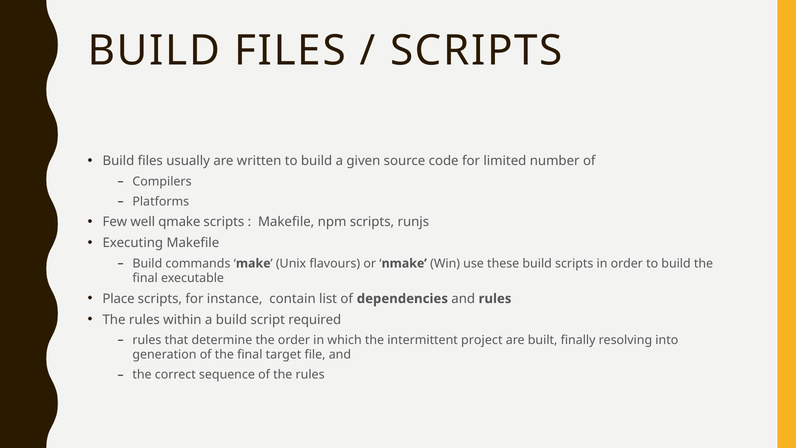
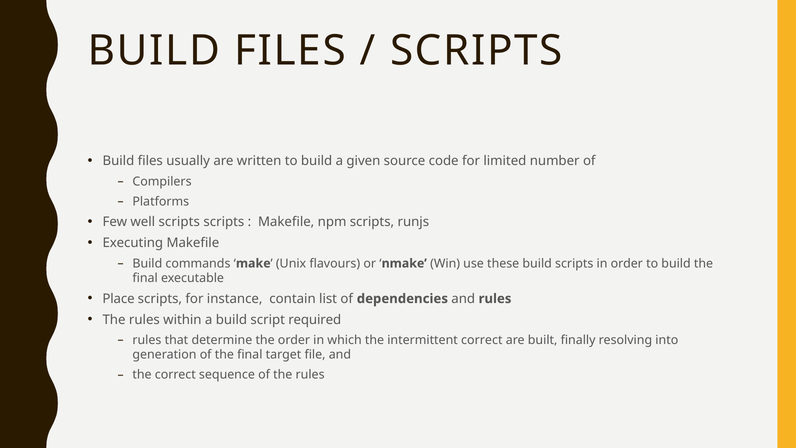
well qmake: qmake -> scripts (179, 222)
intermittent project: project -> correct (482, 340)
